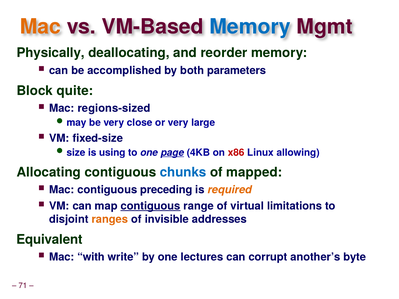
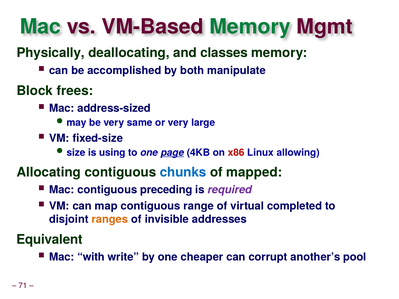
Mac colour: orange -> green (40, 27)
Memory colour: blue -> green (250, 27)
reorder: reorder -> classes (224, 53)
parameters: parameters -> manipulate (237, 71)
quite: quite -> frees (75, 91)
regions-sized: regions-sized -> address-sized (114, 108)
close: close -> same (140, 123)
required colour: orange -> purple (230, 190)
contiguous underline: present -> none (151, 206)
limitations: limitations -> completed (295, 206)
lectures: lectures -> cheaper (202, 257)
byte: byte -> pool (355, 257)
